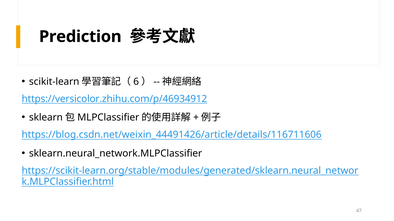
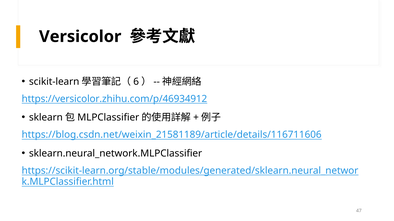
Prediction: Prediction -> Versicolor (80, 37)
https://blog.csdn.net/weixin_44491426/article/details/116711606: https://blog.csdn.net/weixin_44491426/article/details/116711606 -> https://blog.csdn.net/weixin_21581189/article/details/116711606 (172, 135)
